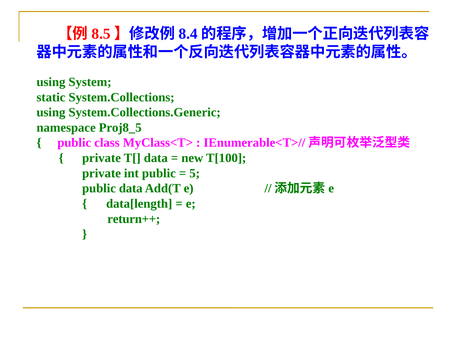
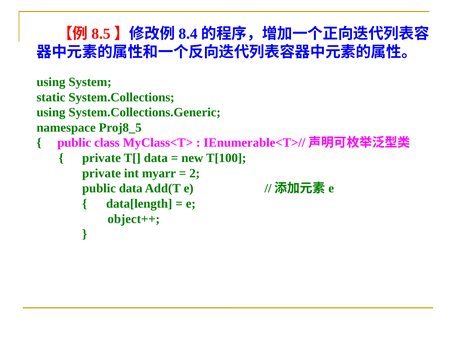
int public: public -> myarr (159, 173)
5: 5 -> 2 (195, 173)
return++: return++ -> object++ (134, 219)
